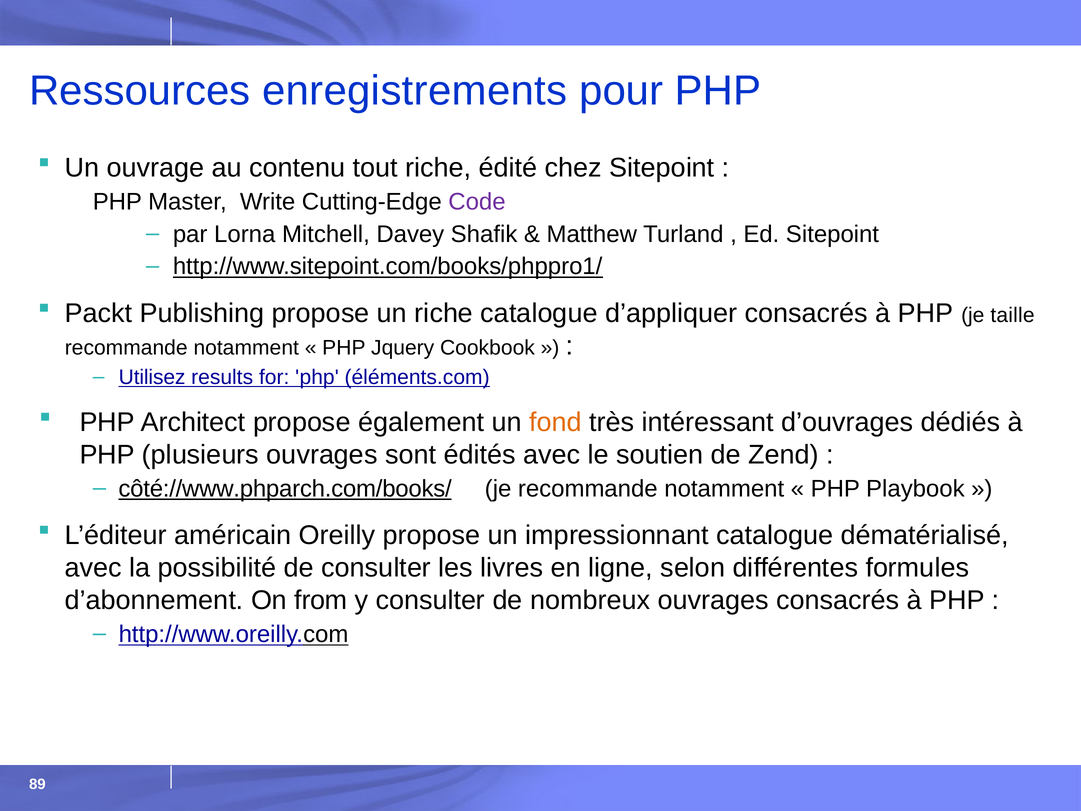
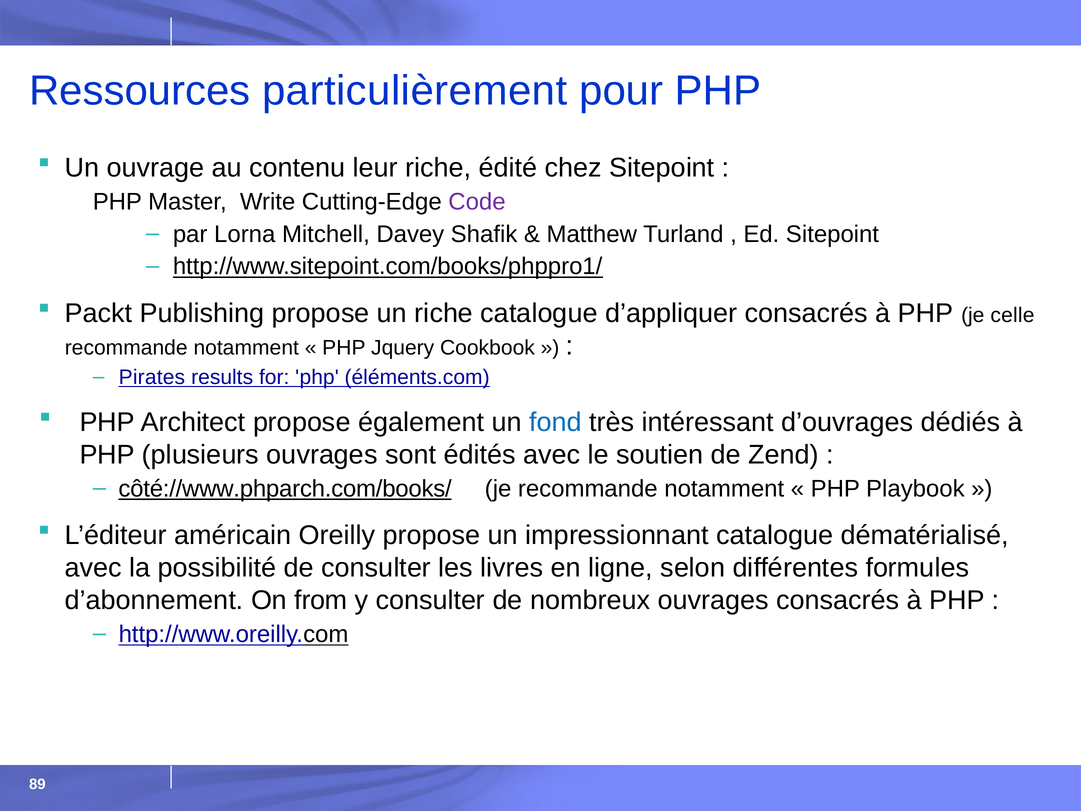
enregistrements: enregistrements -> particulièrement (415, 91)
tout: tout -> leur (375, 168)
taille: taille -> celle (1013, 315)
Utilisez: Utilisez -> Pirates (152, 377)
fond colour: orange -> blue (555, 422)
